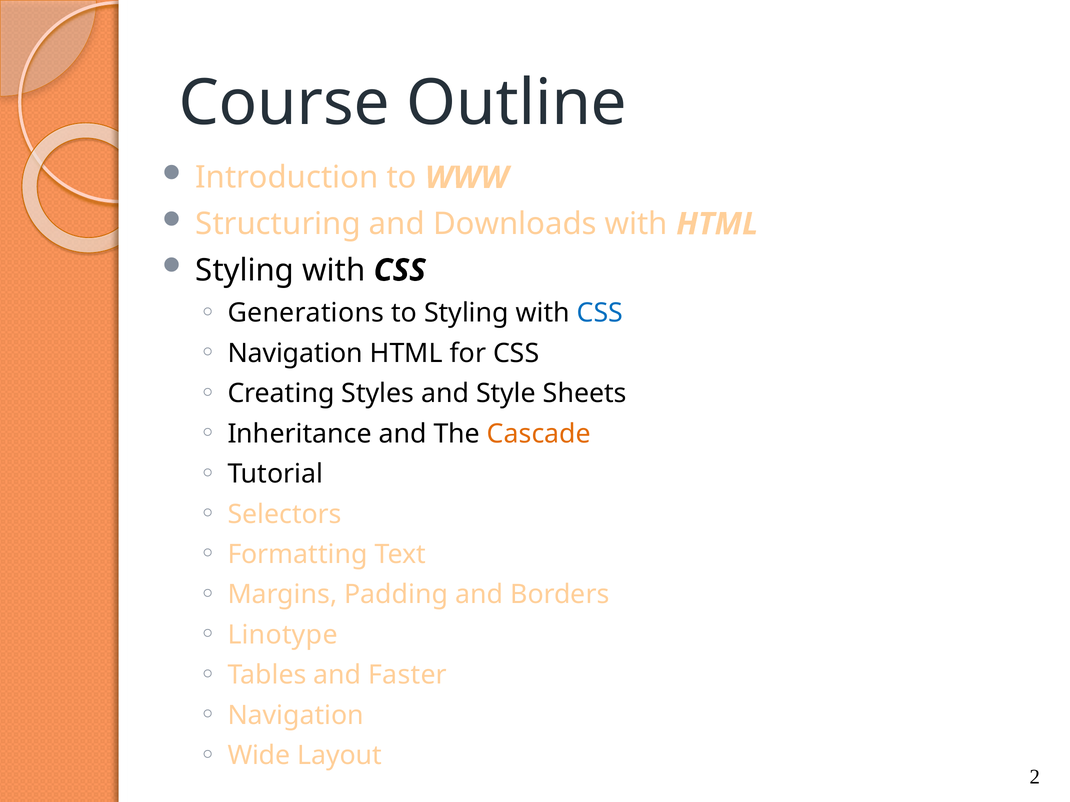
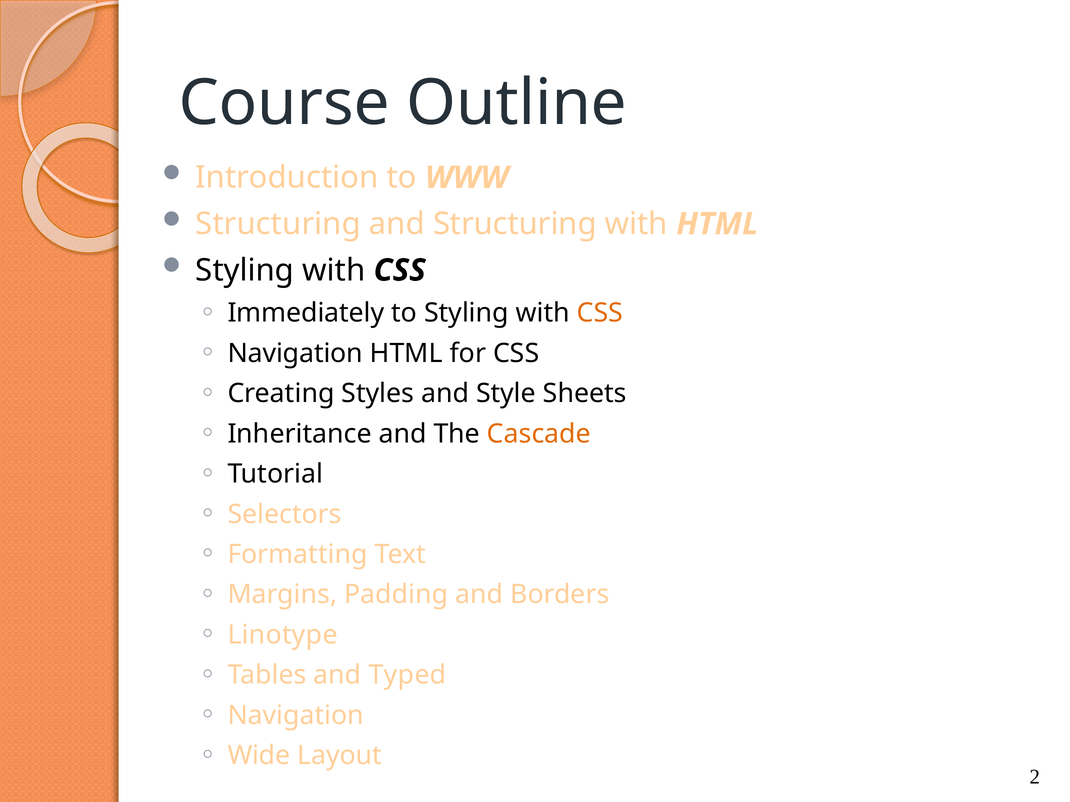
and Downloads: Downloads -> Structuring (515, 224)
Generations: Generations -> Immediately (306, 313)
CSS colour: blue -> orange (600, 313)
Faster: Faster -> Typed (408, 676)
